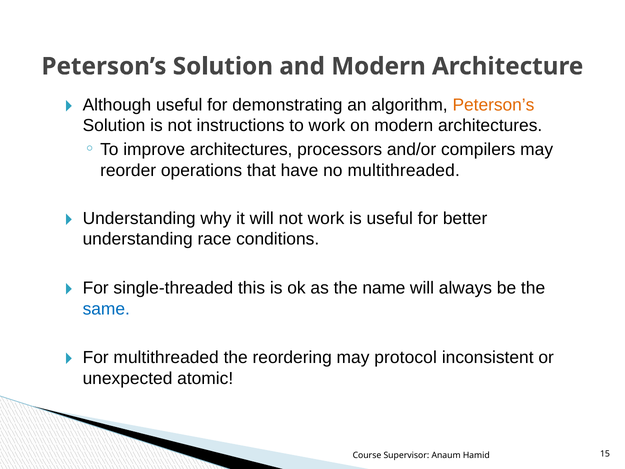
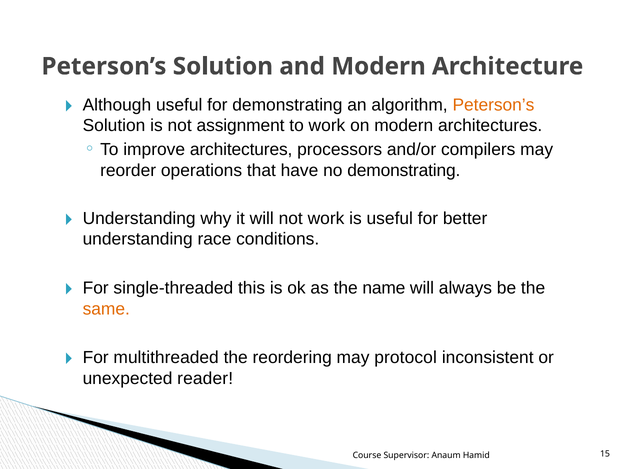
instructions: instructions -> assignment (241, 126)
no multithreaded: multithreaded -> demonstrating (404, 170)
same colour: blue -> orange (106, 309)
atomic: atomic -> reader (205, 378)
